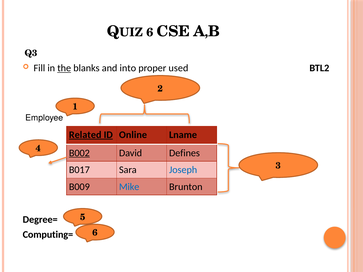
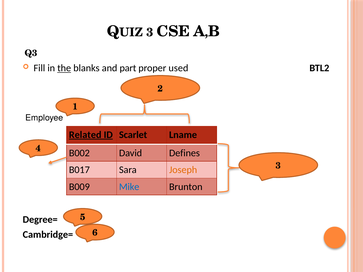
6: 6 -> 3 (150, 32)
into: into -> part (128, 68)
Online: Online -> Scarlet (133, 135)
B002 underline: present -> none (79, 153)
Joseph colour: blue -> orange (183, 170)
Computing=: Computing= -> Cambridge= (48, 235)
